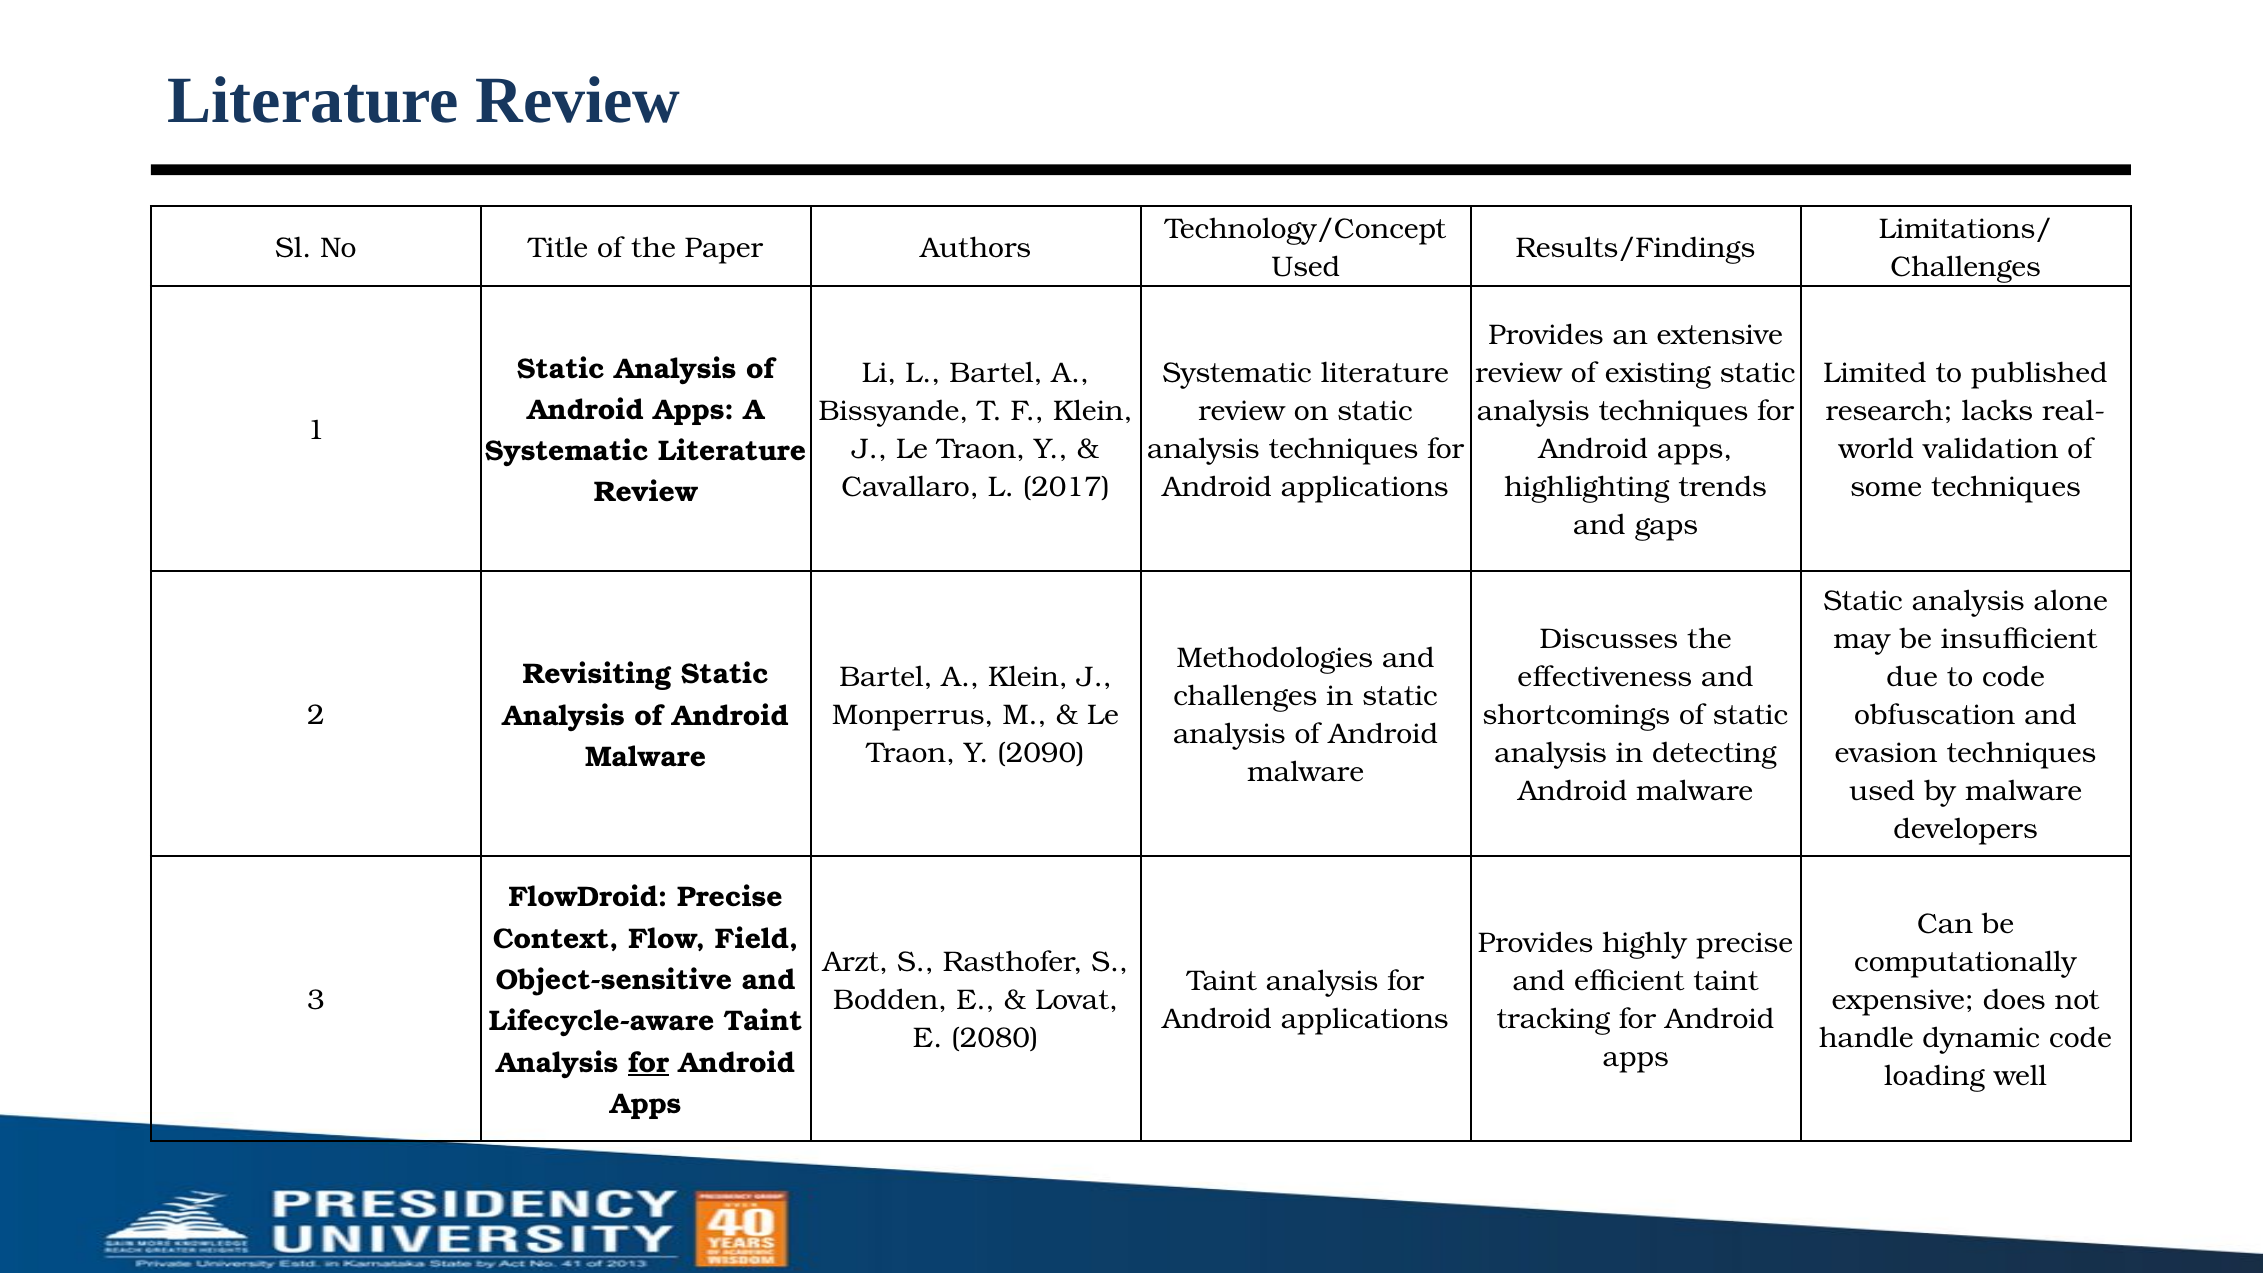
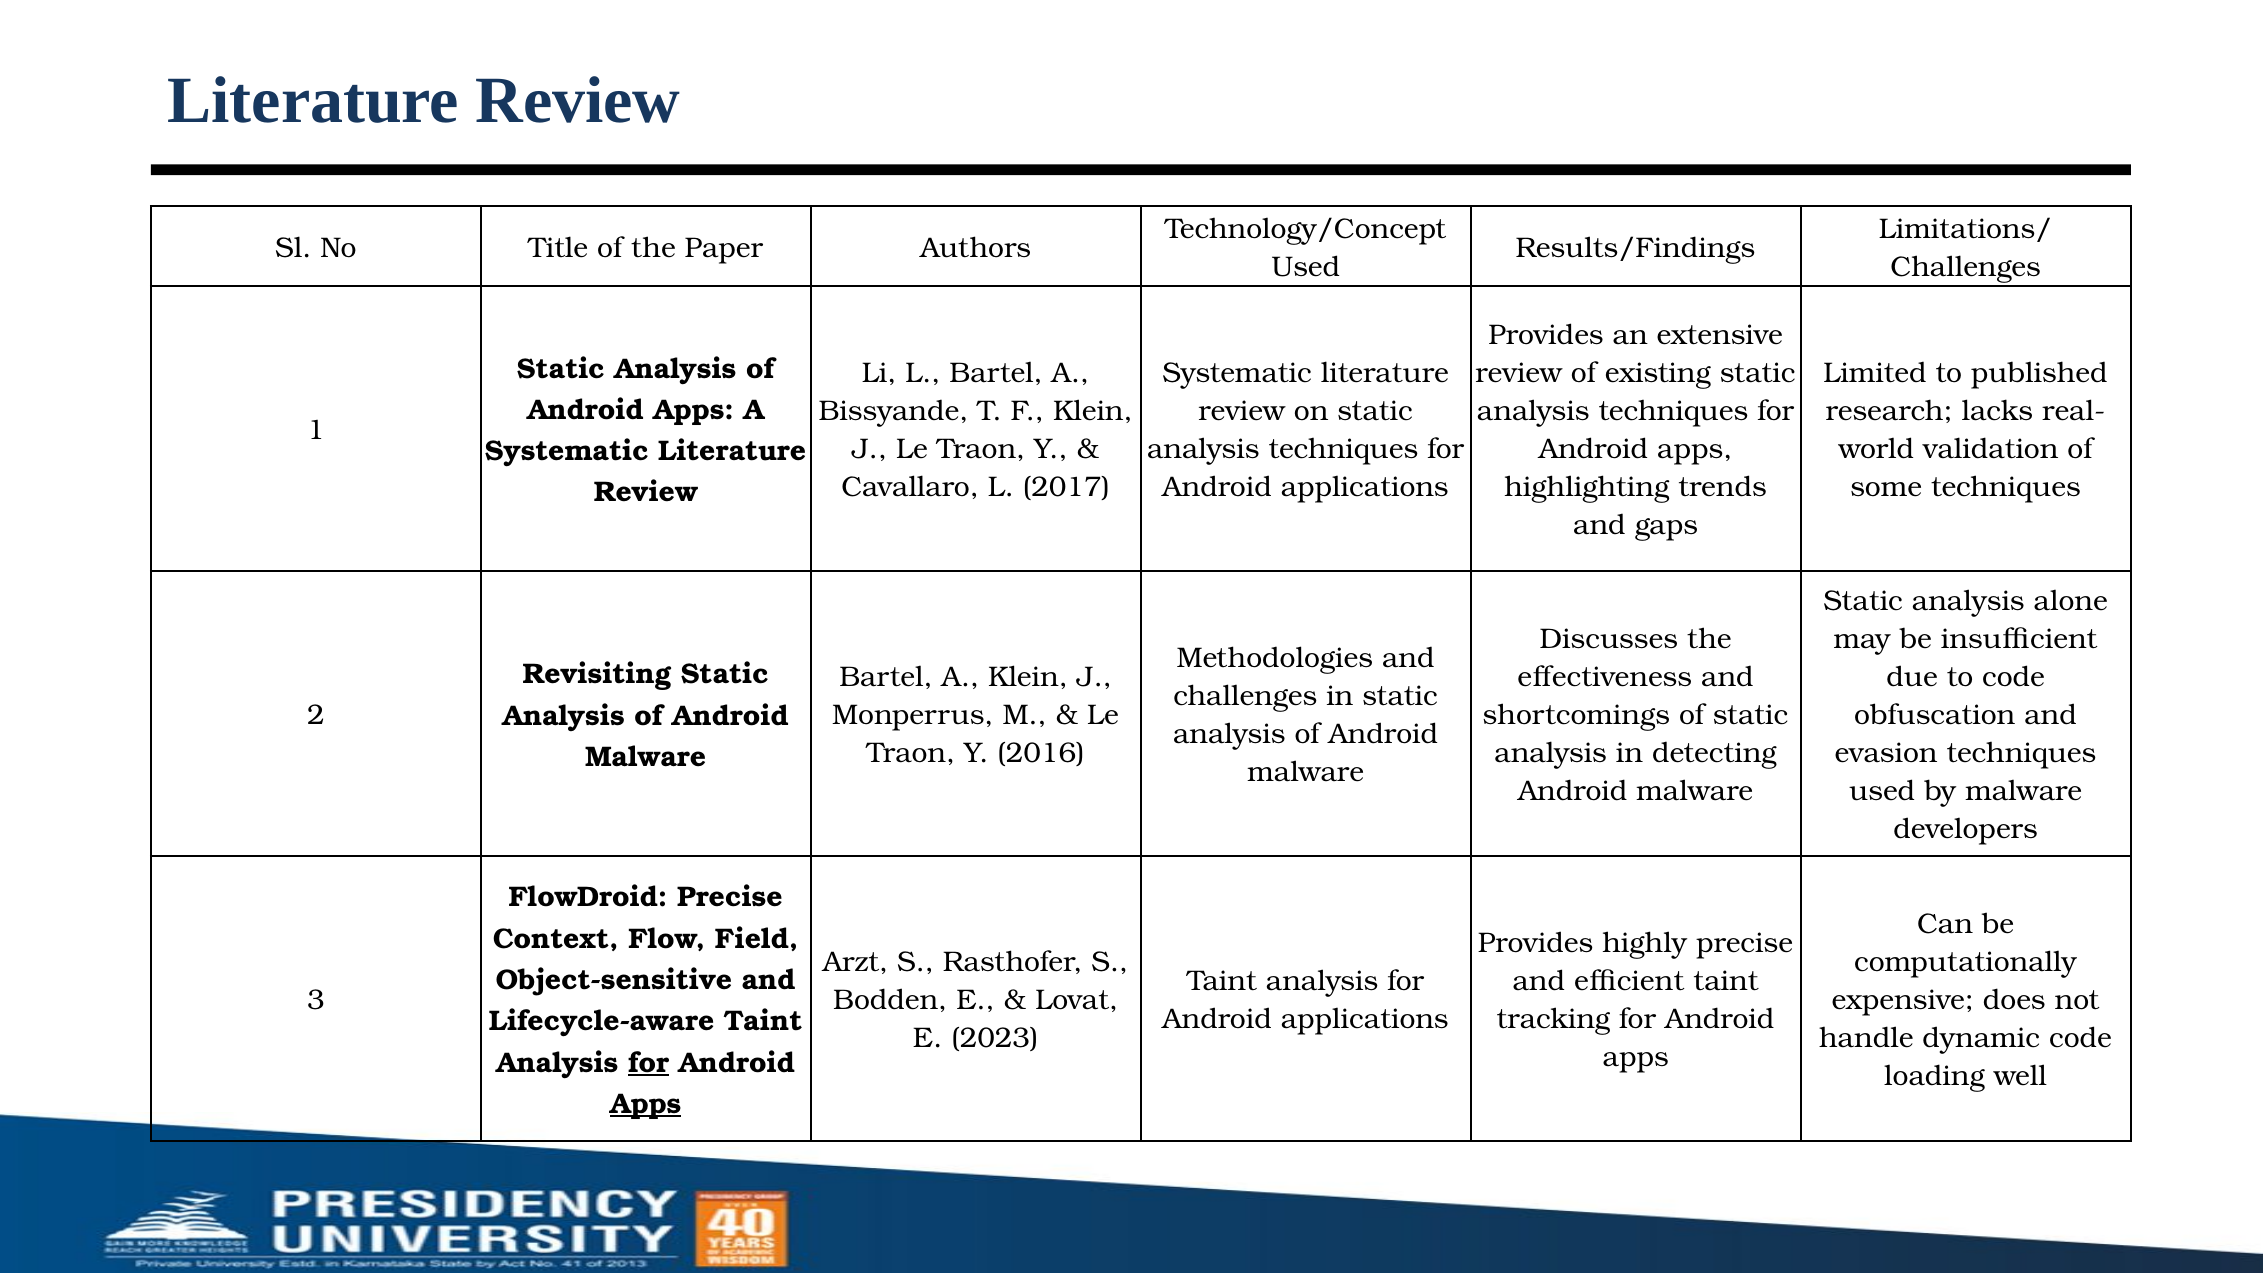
2090: 2090 -> 2016 (1041, 753)
2080: 2080 -> 2023 (995, 1038)
Apps underline: none -> present (646, 1104)
